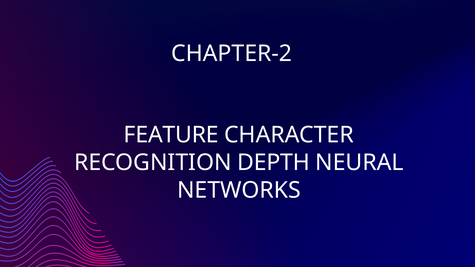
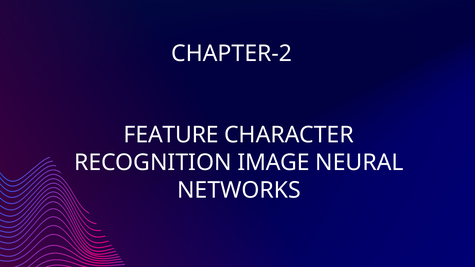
DEPTH: DEPTH -> IMAGE (274, 163)
